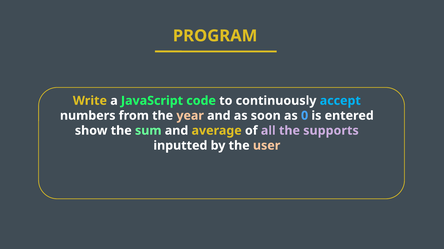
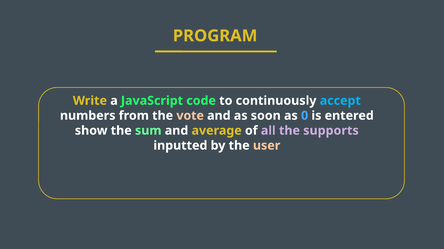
year: year -> vote (190, 116)
